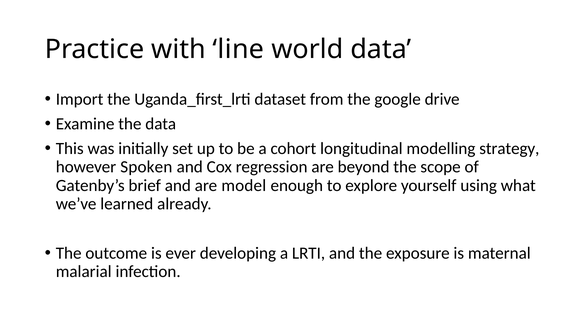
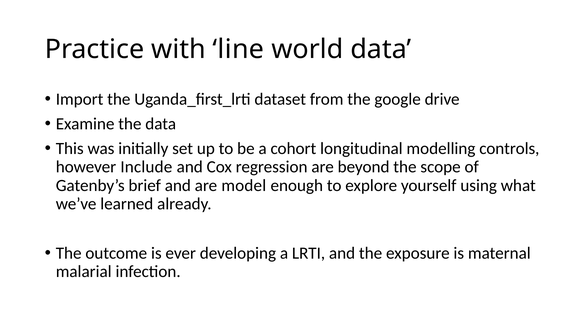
strategy: strategy -> controls (509, 148)
Spoken: Spoken -> Include (146, 167)
